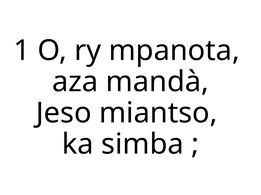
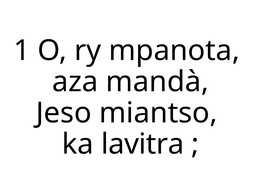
simba: simba -> lavitra (143, 145)
